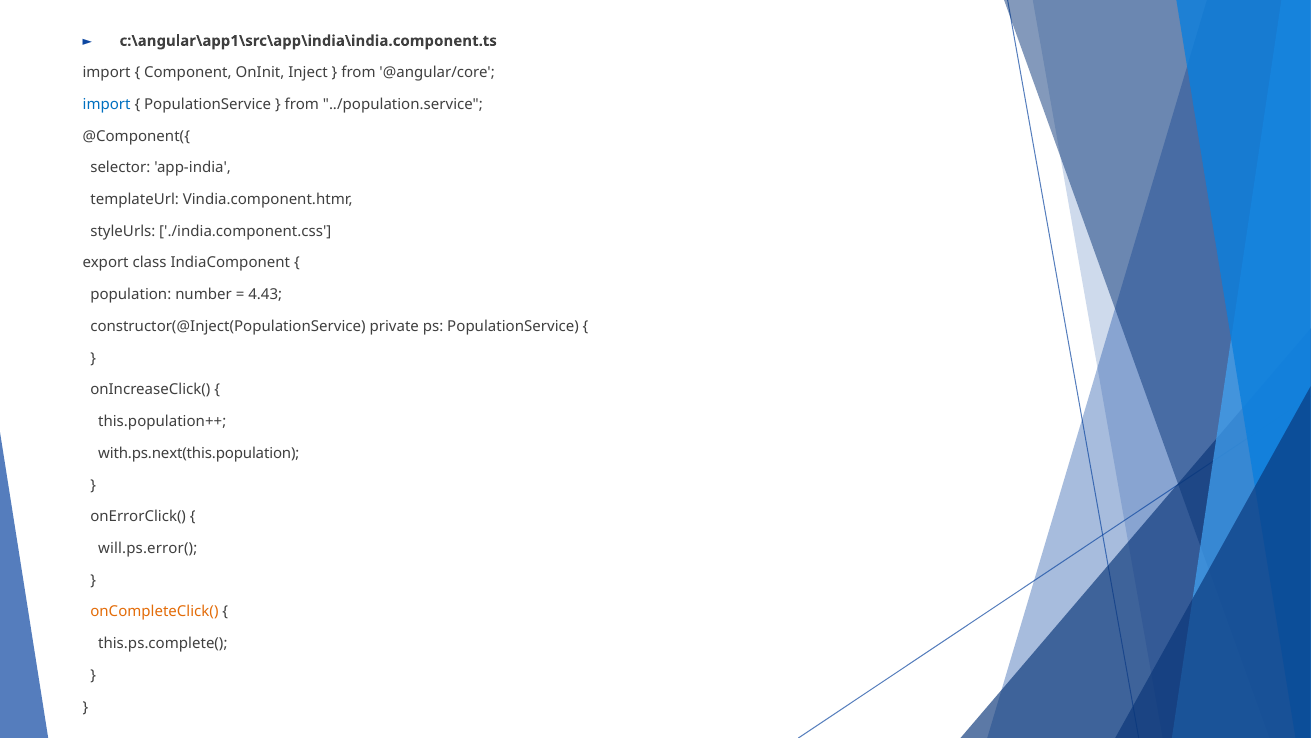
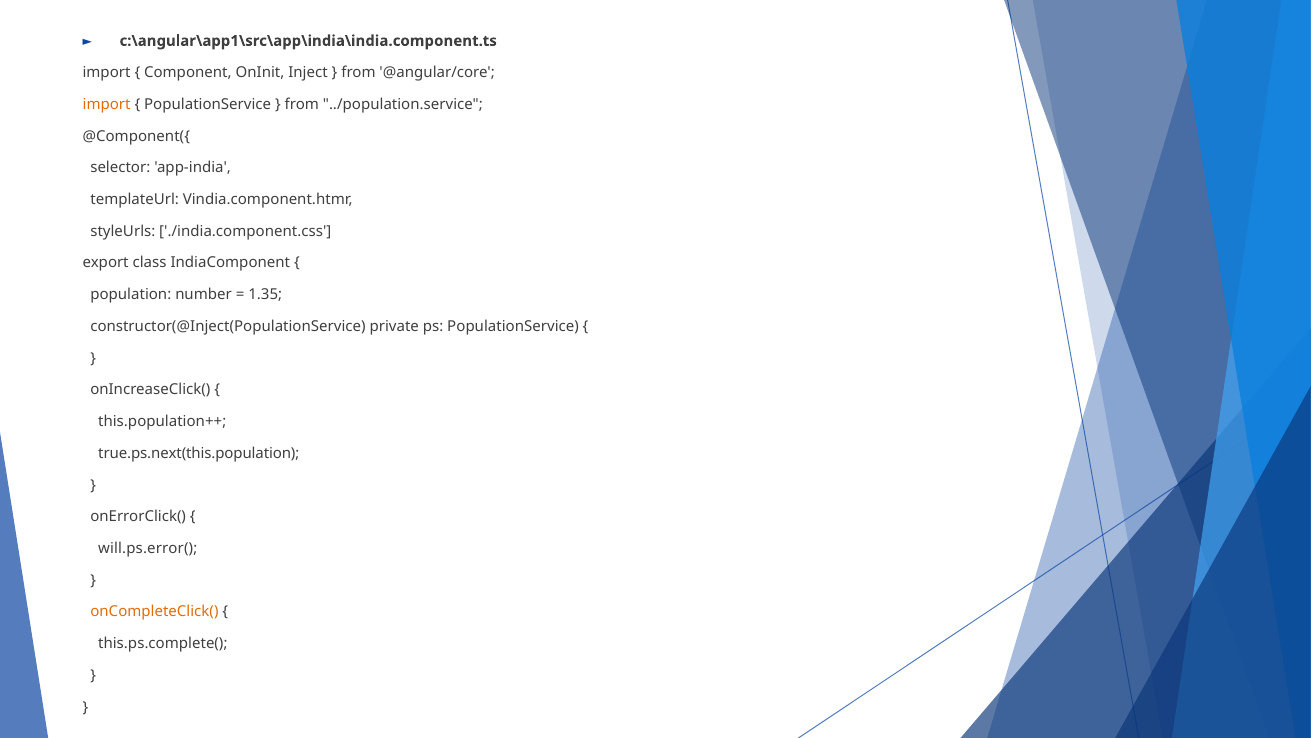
import colour: blue -> orange (107, 104)
4.43: 4.43 -> 1.35 (265, 294)
with.ps.next(this.population: with.ps.next(this.population -> true.ps.next(this.population (199, 453)
